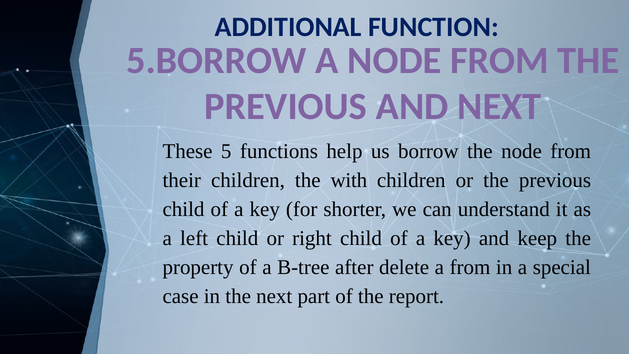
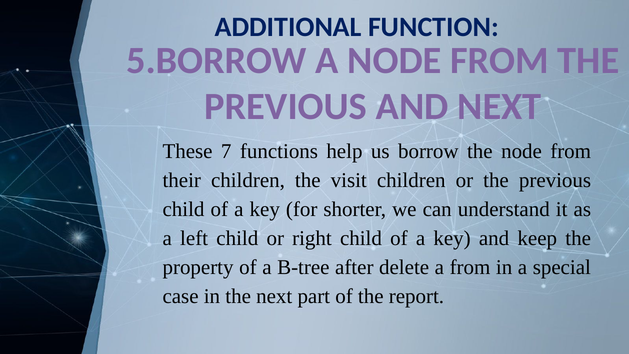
5: 5 -> 7 (226, 151)
with: with -> visit (349, 180)
